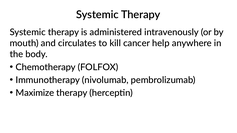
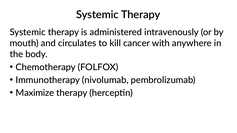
help: help -> with (161, 43)
